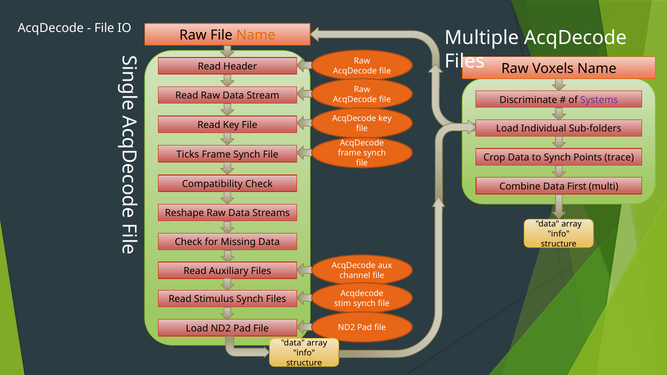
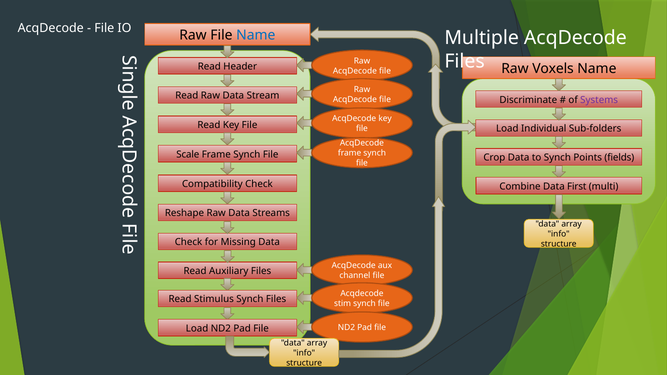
Name colour: orange -> blue (256, 35)
Ticks: Ticks -> Scale (188, 154)
trace: trace -> fields (619, 158)
